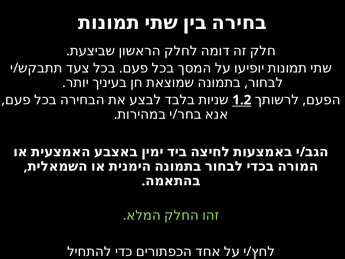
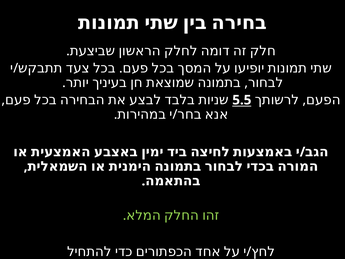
1.2: 1.2 -> 5.5 (242, 100)
